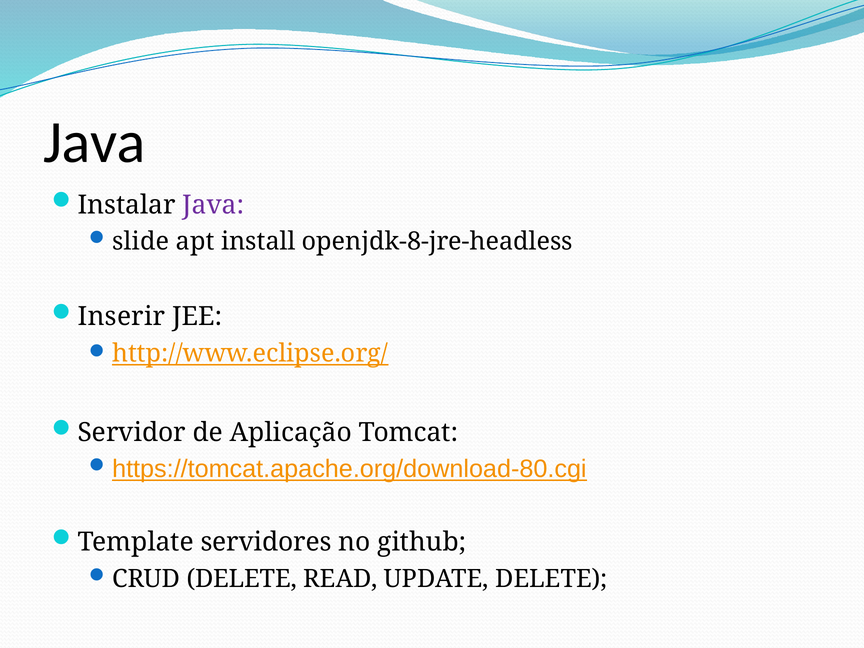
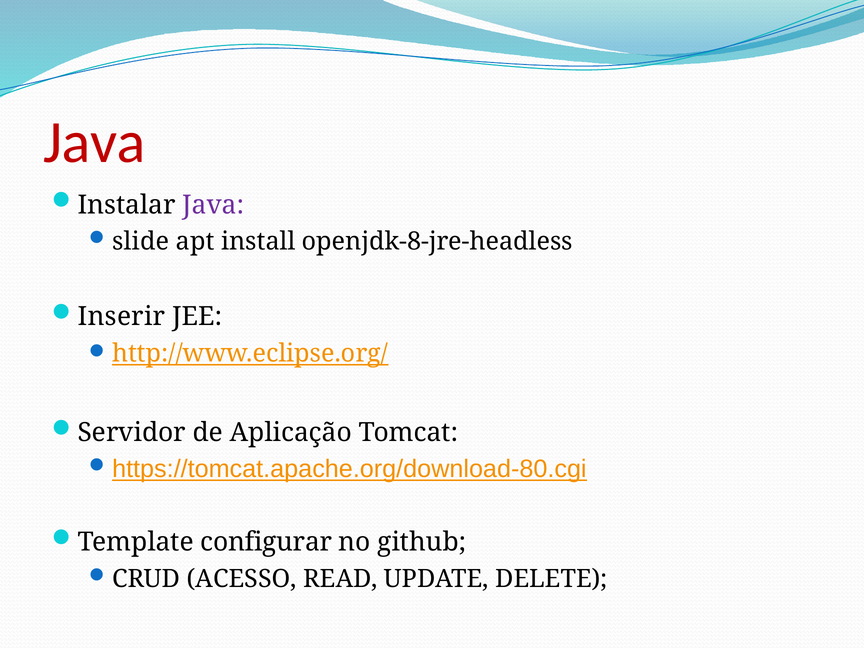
Java colour: black -> red (94, 143)
servidores: servidores -> configurar (266, 542)
CRUD DELETE: DELETE -> ACESSO (242, 579)
